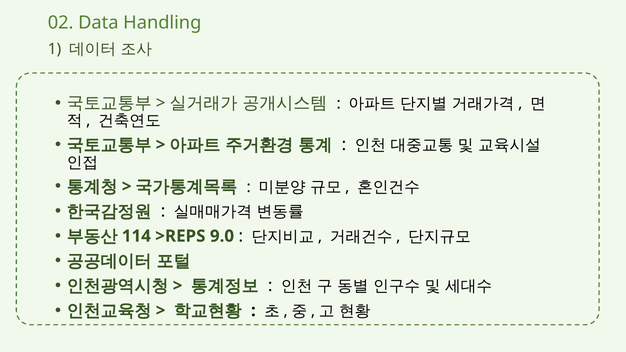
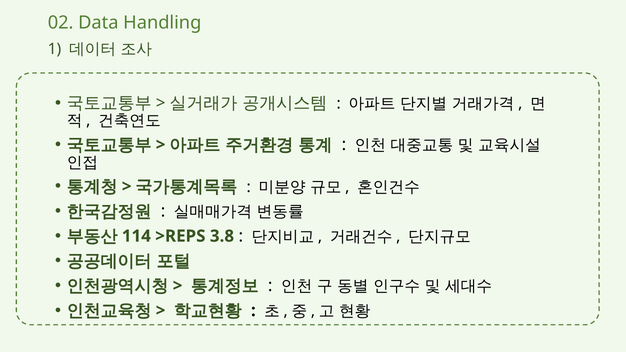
9.0: 9.0 -> 3.8 (222, 236)
